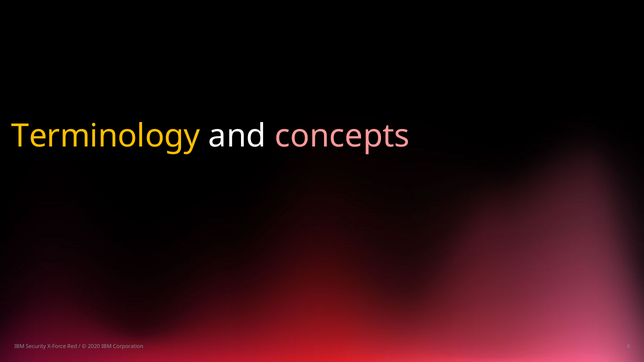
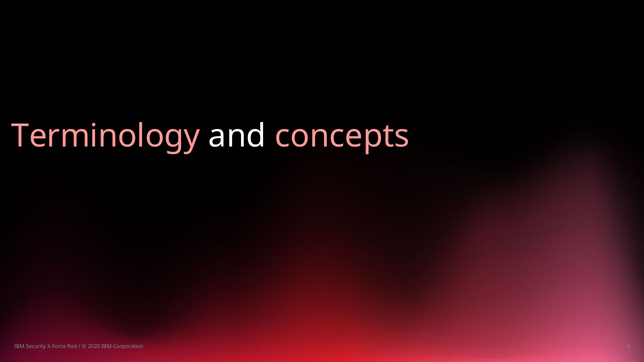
Terminology colour: yellow -> pink (106, 136)
